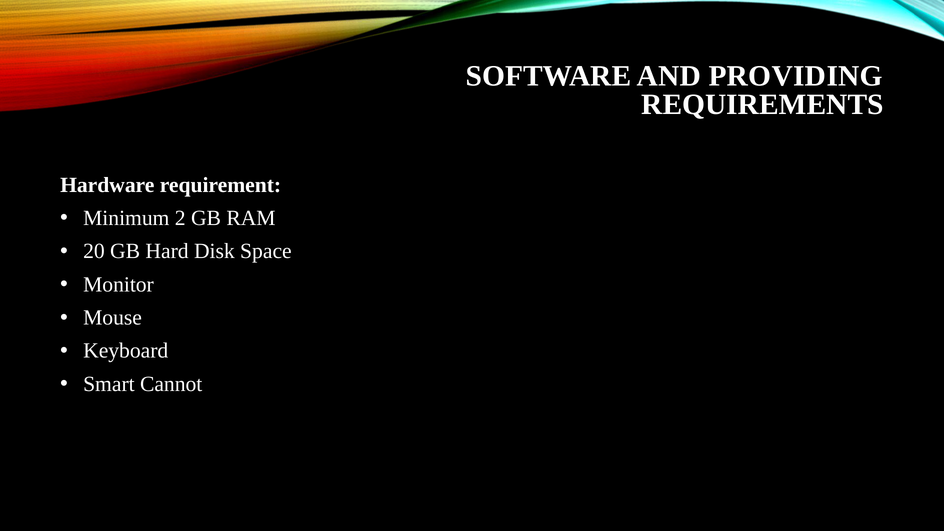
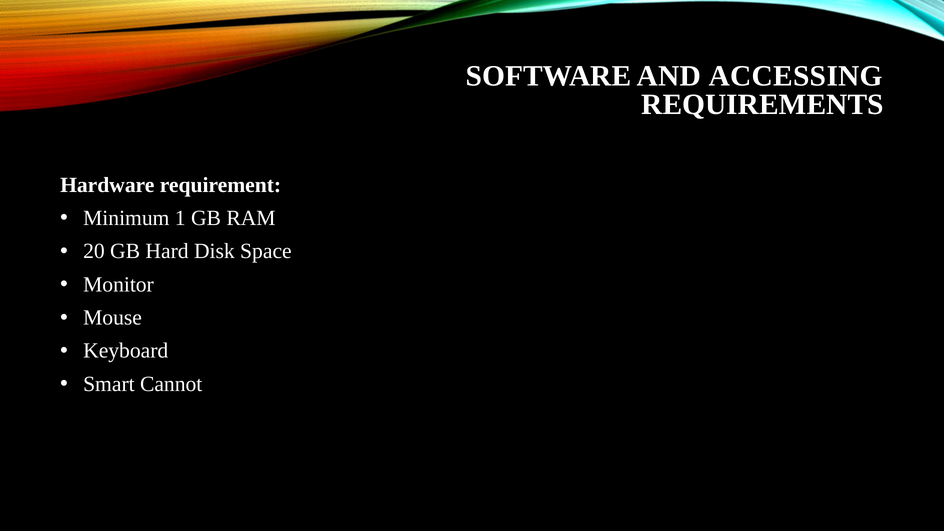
PROVIDING: PROVIDING -> ACCESSING (796, 76)
2: 2 -> 1 (180, 218)
